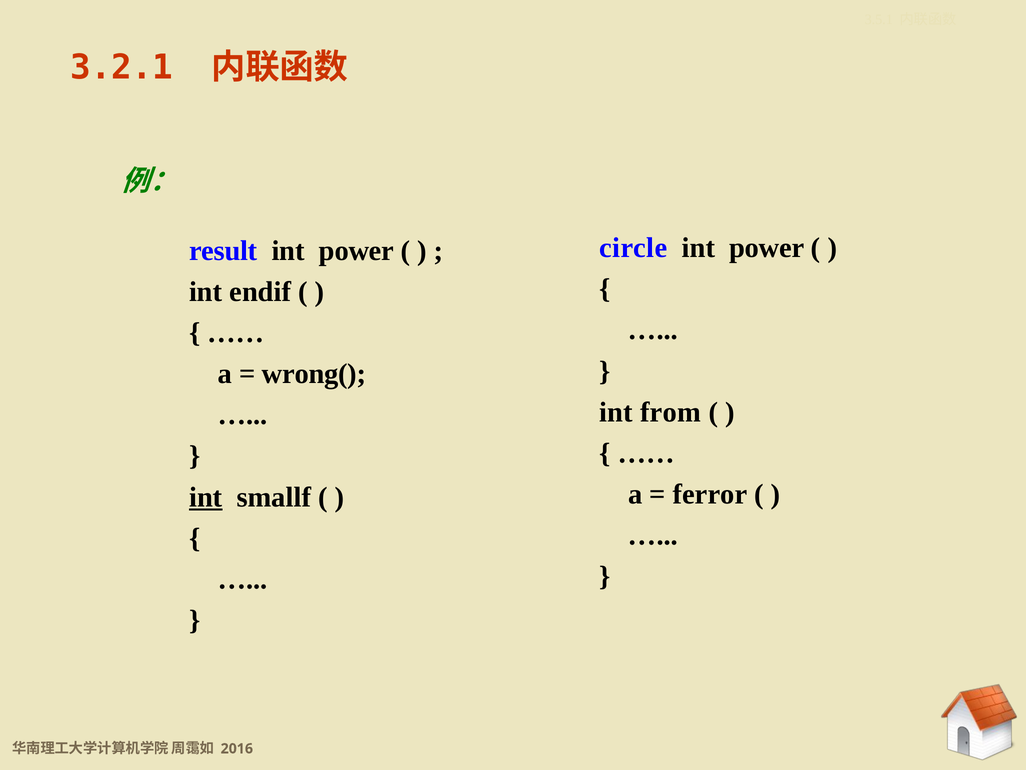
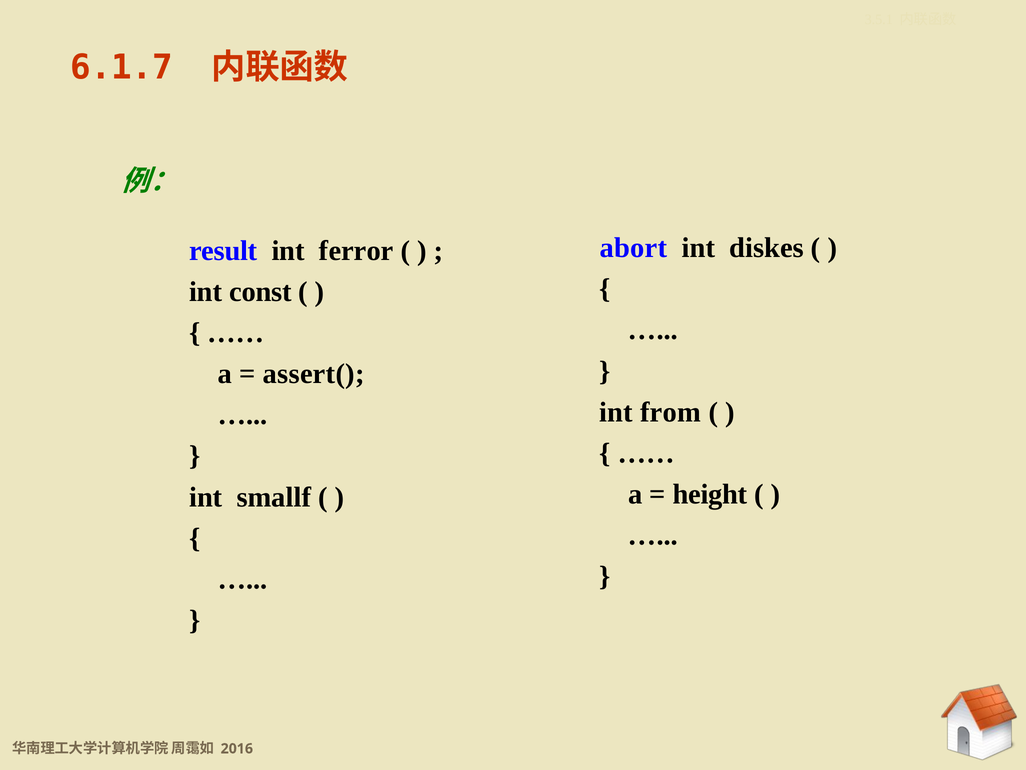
3.2.1: 3.2.1 -> 6.1.7 (122, 67)
circle: circle -> abort (633, 248)
power: power -> diskes (767, 248)
power: power -> ferror (356, 251)
endif: endif -> const (260, 292)
wrong(: wrong( -> assert( (314, 374)
ferror: ferror -> height (710, 494)
int underline: present -> none (206, 497)
